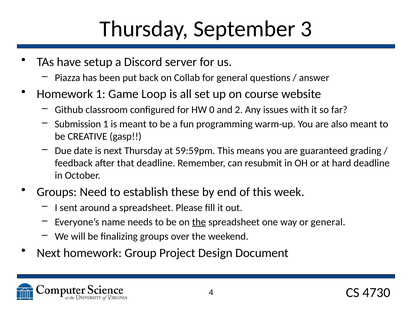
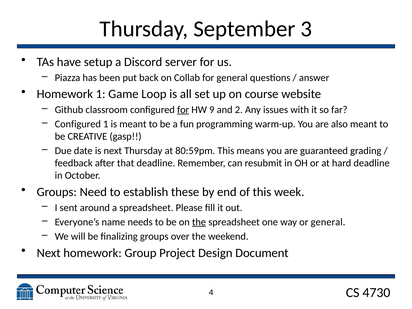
for underline: none -> present (183, 110)
0: 0 -> 9 (212, 110)
Submission: Submission -> Configured (78, 124)
59:59pm: 59:59pm -> 80:59pm (195, 151)
